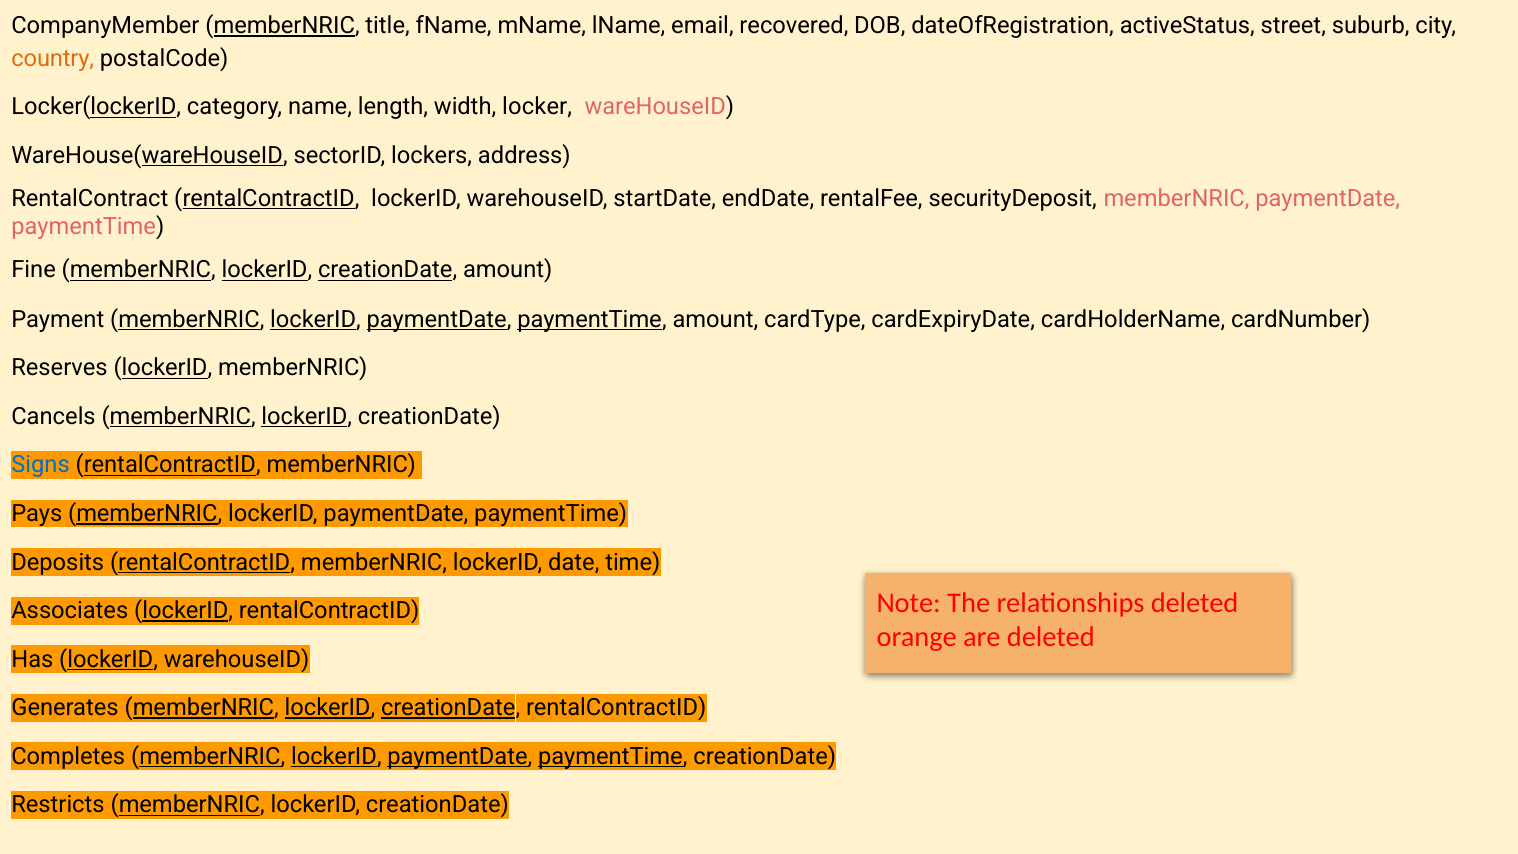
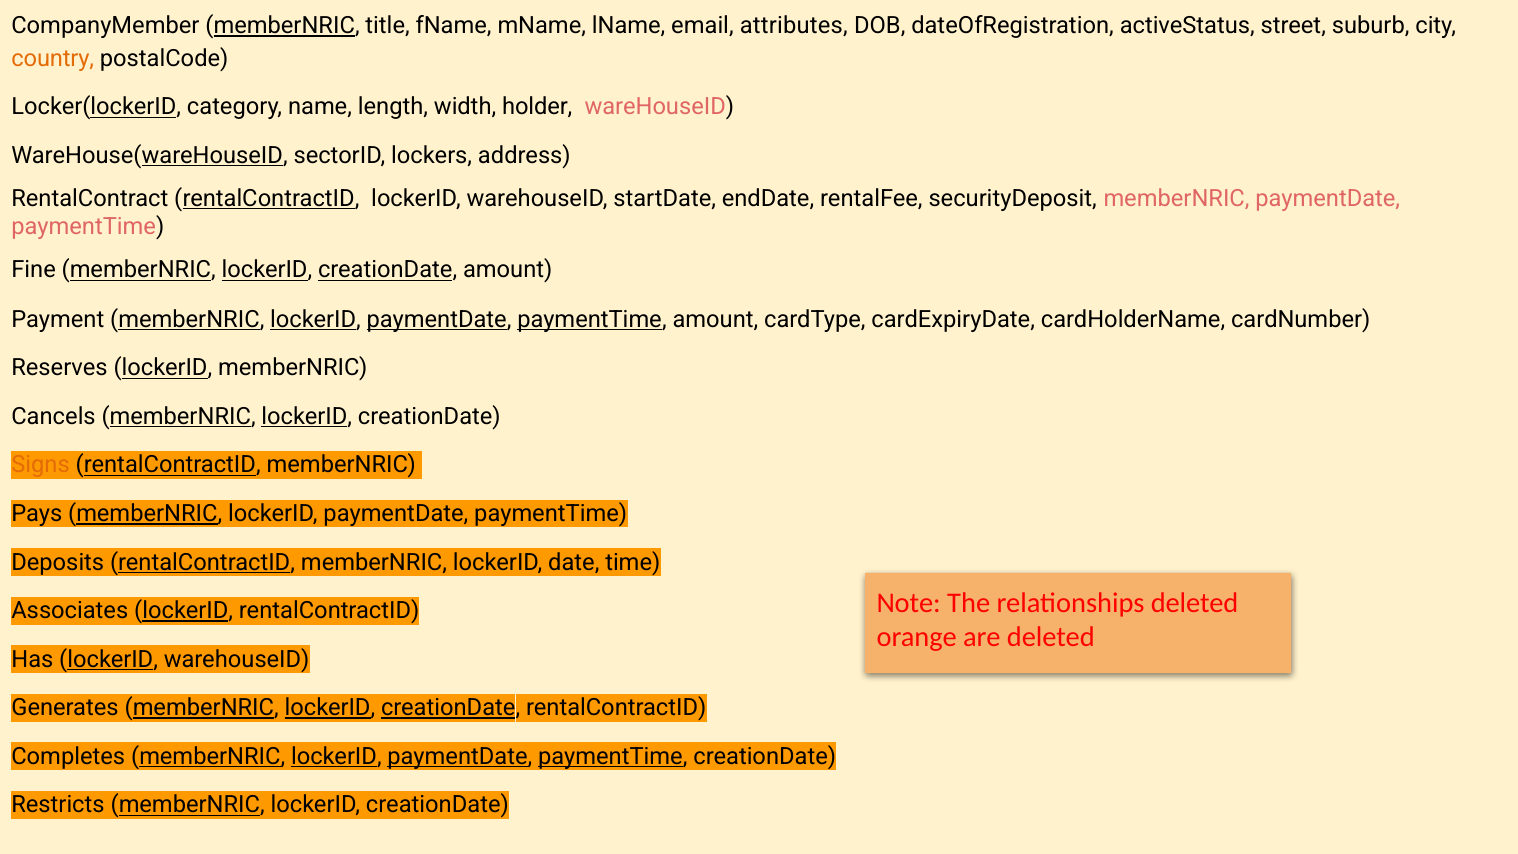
recovered: recovered -> attributes (794, 26)
locker: locker -> holder (537, 107)
Signs colour: blue -> orange (41, 465)
